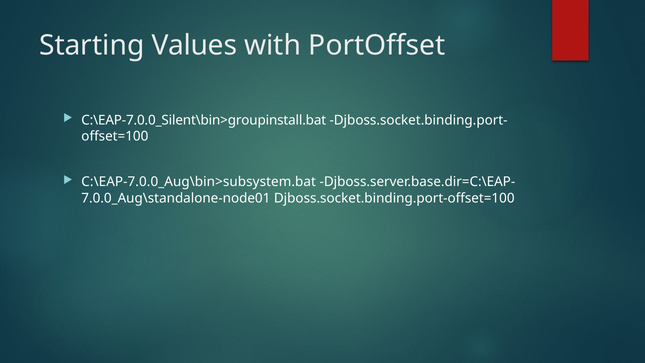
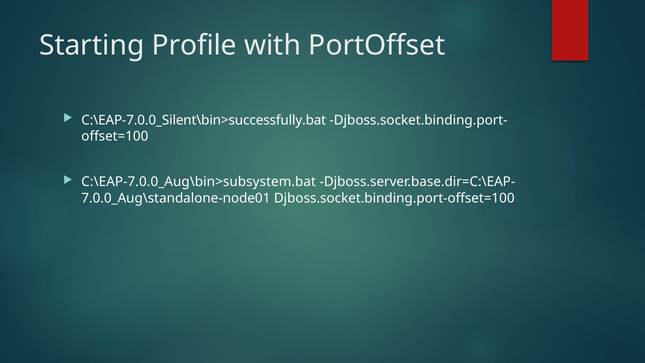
Values: Values -> Profile (194, 45)
C:\EAP-7.0.0_Silent\bin>groupinstall.bat: C:\EAP-7.0.0_Silent\bin>groupinstall.bat -> C:\EAP-7.0.0_Silent\bin>successfully.bat (204, 120)
